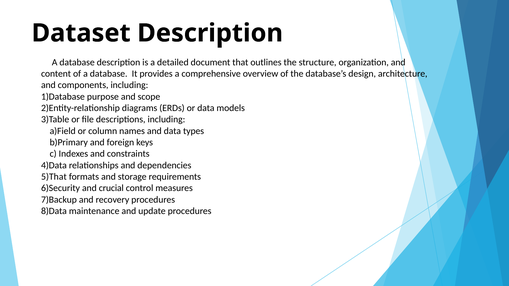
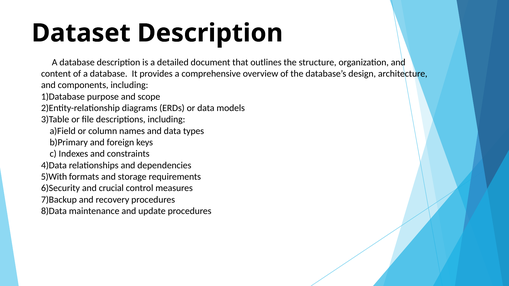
5)That: 5)That -> 5)With (54, 177)
